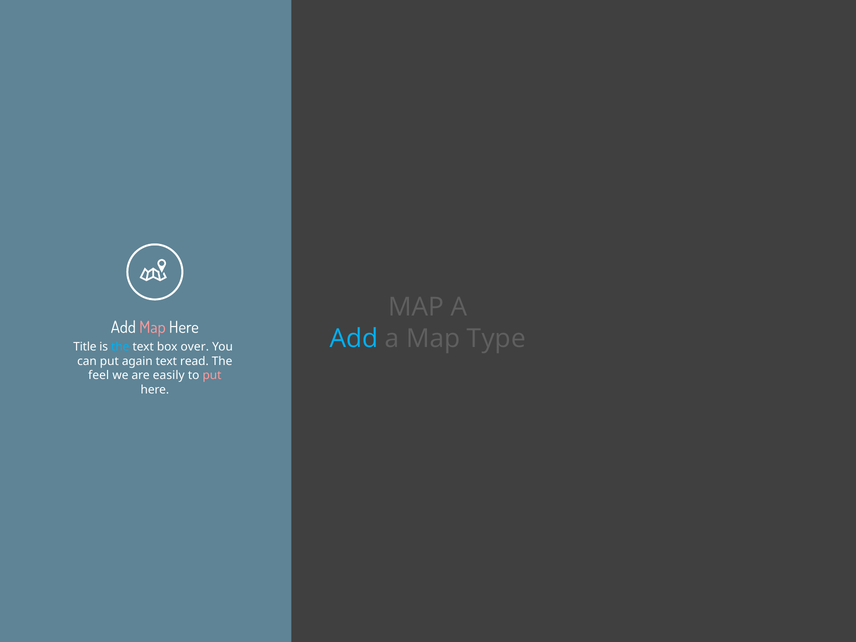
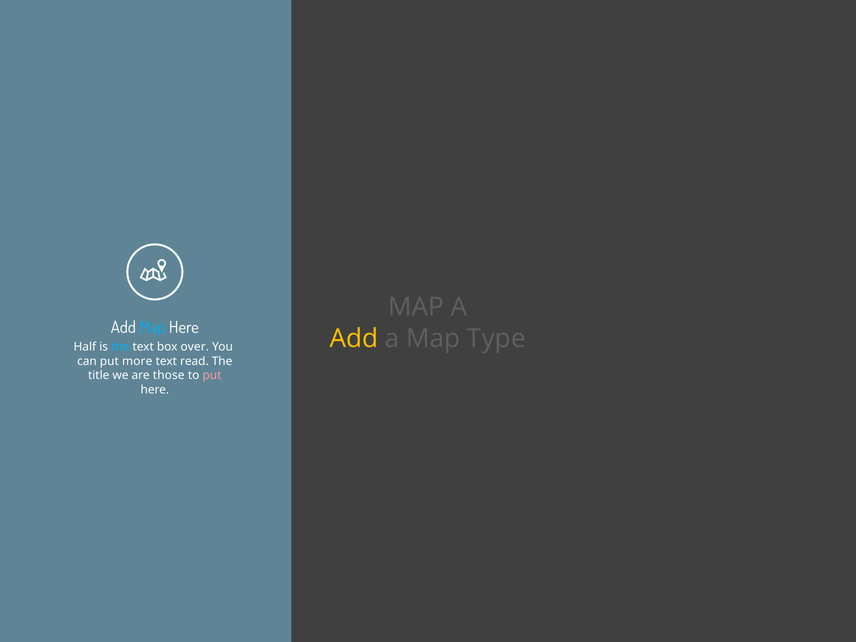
Map colour: pink -> light blue (152, 327)
Add colour: light blue -> yellow (354, 339)
Title: Title -> Half (85, 347)
again: again -> more (137, 361)
feel: feel -> title (99, 376)
easily: easily -> those (169, 376)
